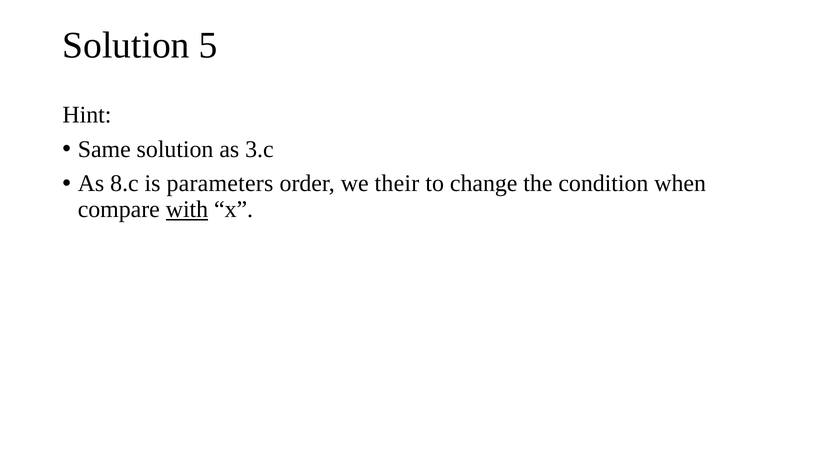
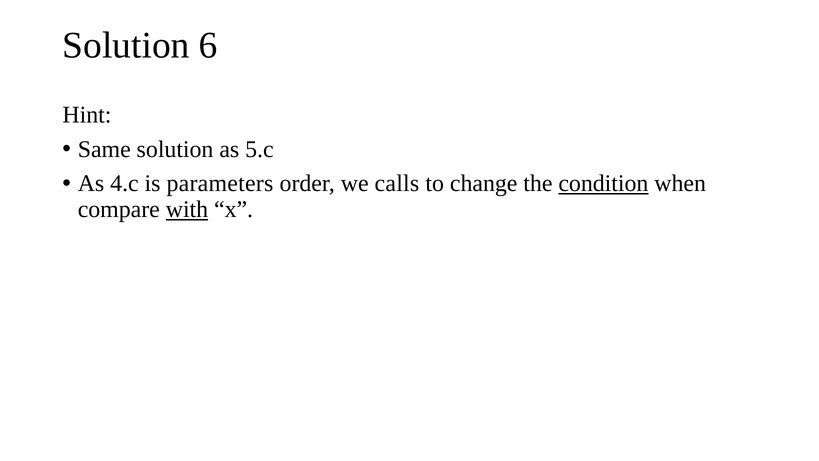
5: 5 -> 6 (208, 46)
3.c: 3.c -> 5.c (259, 149)
8.c: 8.c -> 4.c (124, 183)
their: their -> calls (397, 183)
condition underline: none -> present (603, 183)
